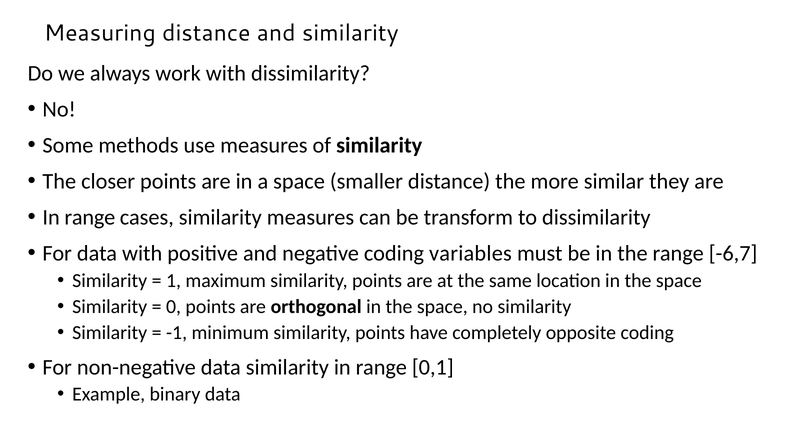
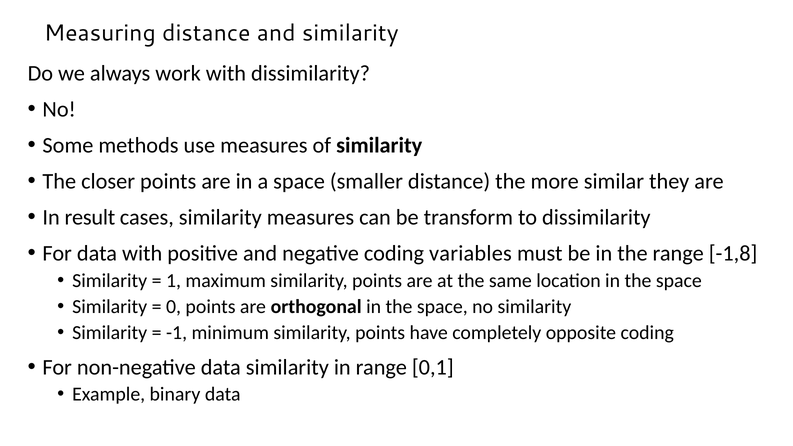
range: range -> result (90, 217)
-6,7: -6,7 -> -1,8 (733, 254)
